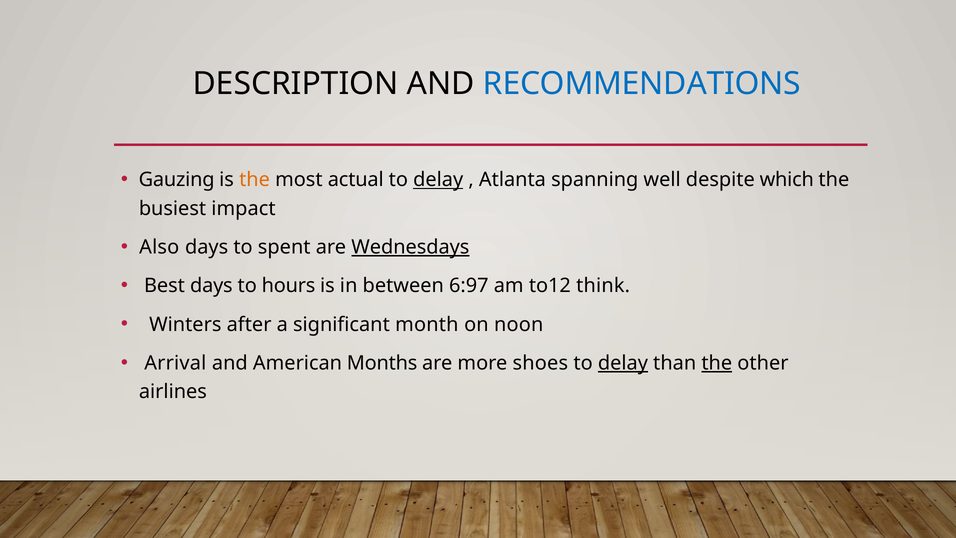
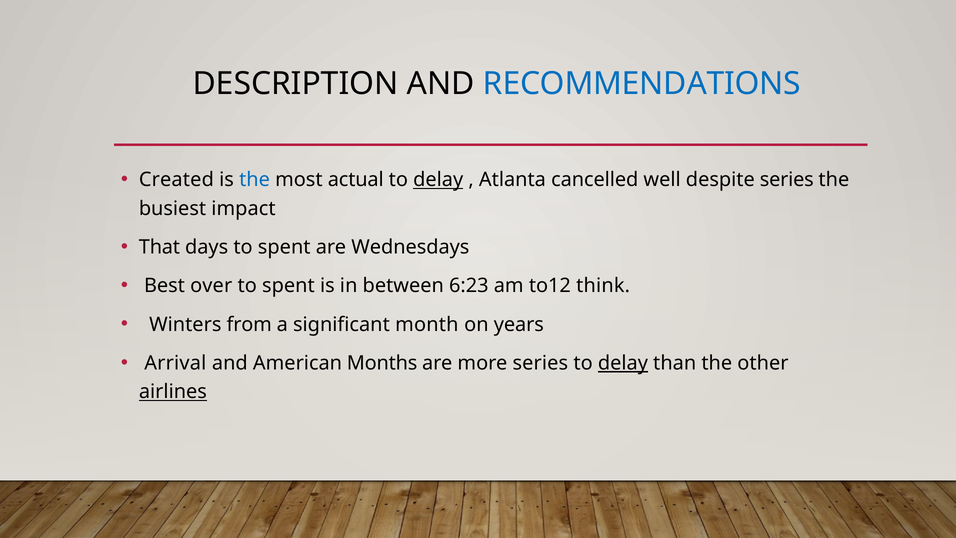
Gauzing: Gauzing -> Created (176, 180)
the colour: orange -> blue (255, 180)
spanning: spanning -> cancelled (595, 180)
despite which: which -> series (787, 180)
Also: Also -> That (159, 247)
Wednesdays underline: present -> none (410, 247)
Best days: days -> over (211, 286)
hours: hours -> spent (288, 286)
6:97: 6:97 -> 6:23 (469, 286)
after: after -> from (249, 324)
noon: noon -> years (519, 324)
more shoes: shoes -> series (540, 363)
the underline: present -> none (717, 363)
airlines underline: none -> present (173, 392)
